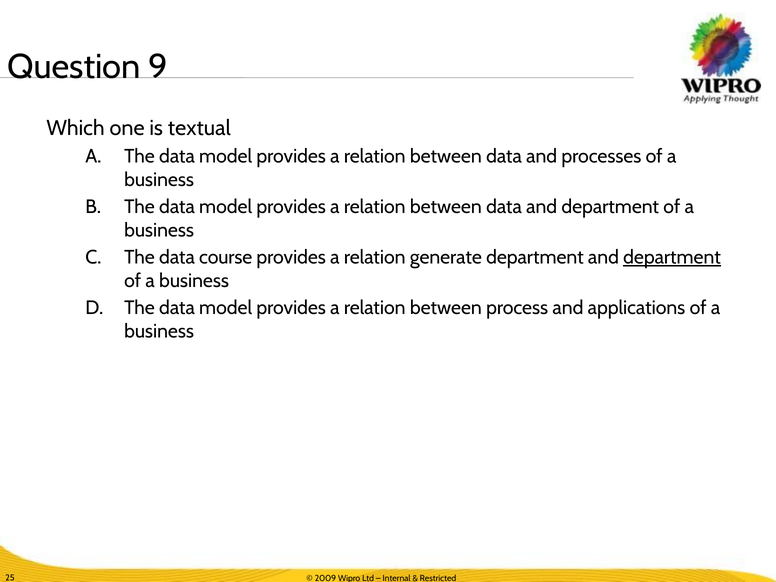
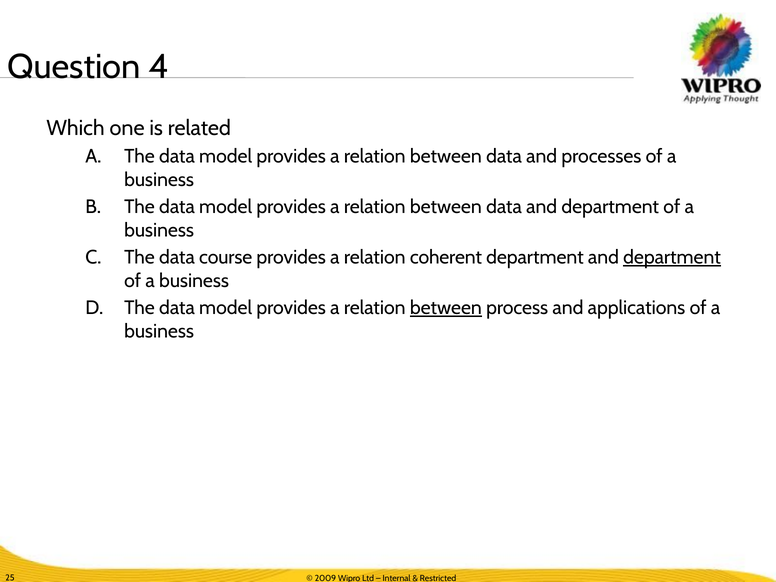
9: 9 -> 4 (158, 67)
textual: textual -> related (199, 128)
generate: generate -> coherent (446, 257)
between underline: none -> present (446, 308)
